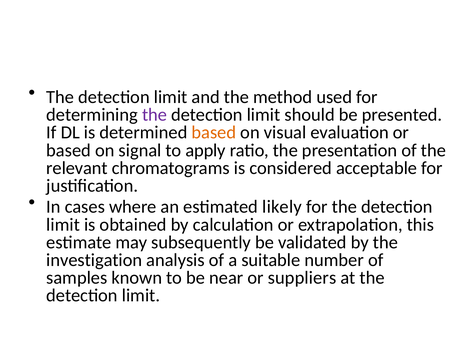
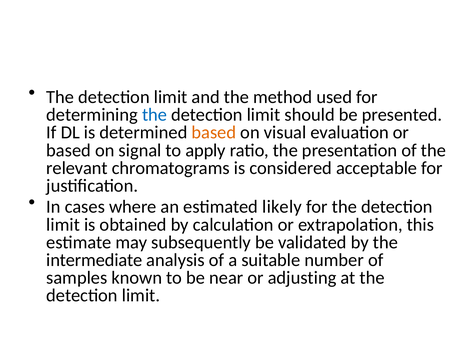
the colour: purple -> blue (155, 115)
investigation: investigation -> intermediate (94, 260)
suppliers: suppliers -> adjusting (302, 278)
